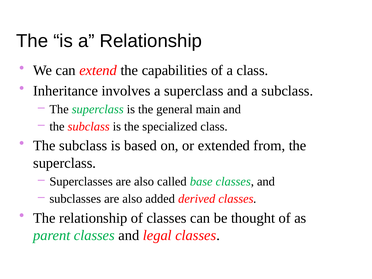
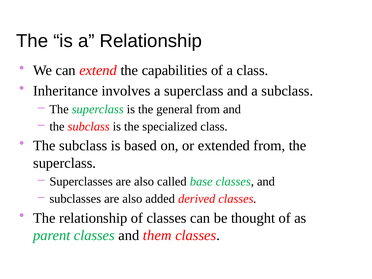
general main: main -> from (208, 109)
legal: legal -> them (157, 235)
